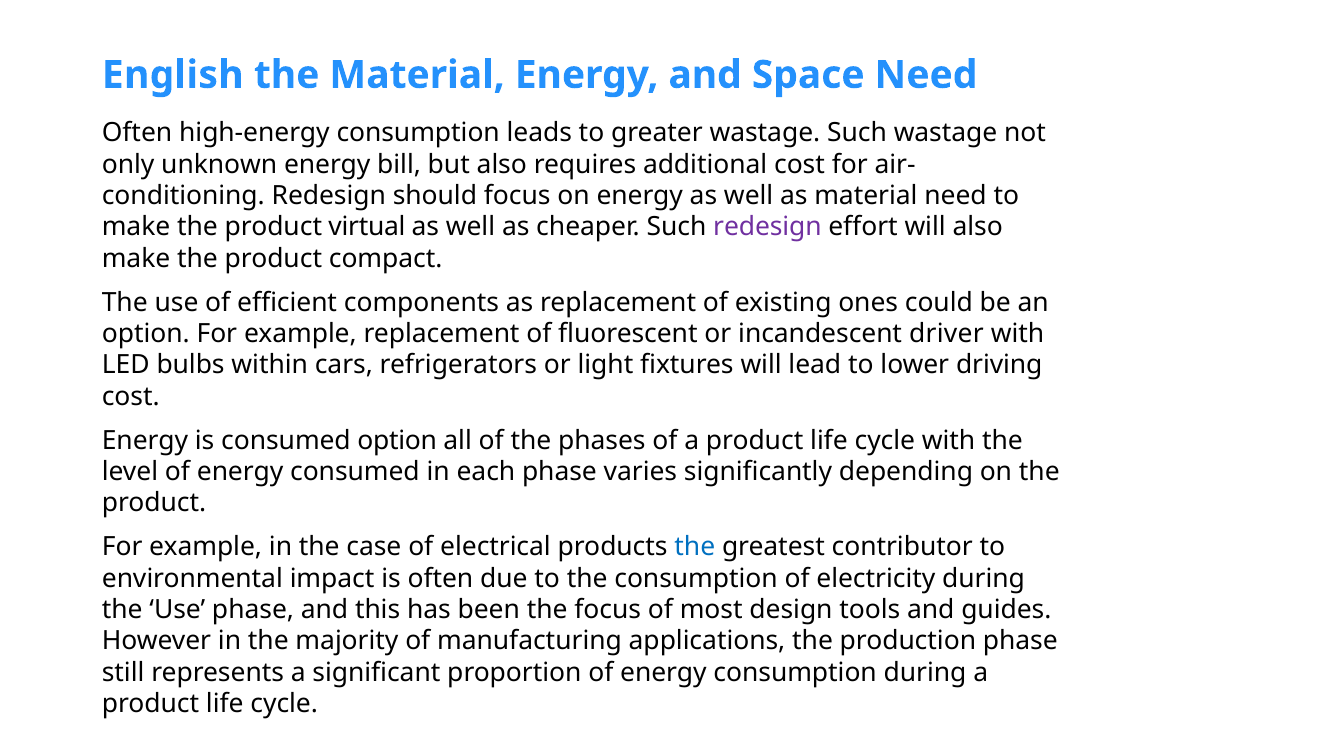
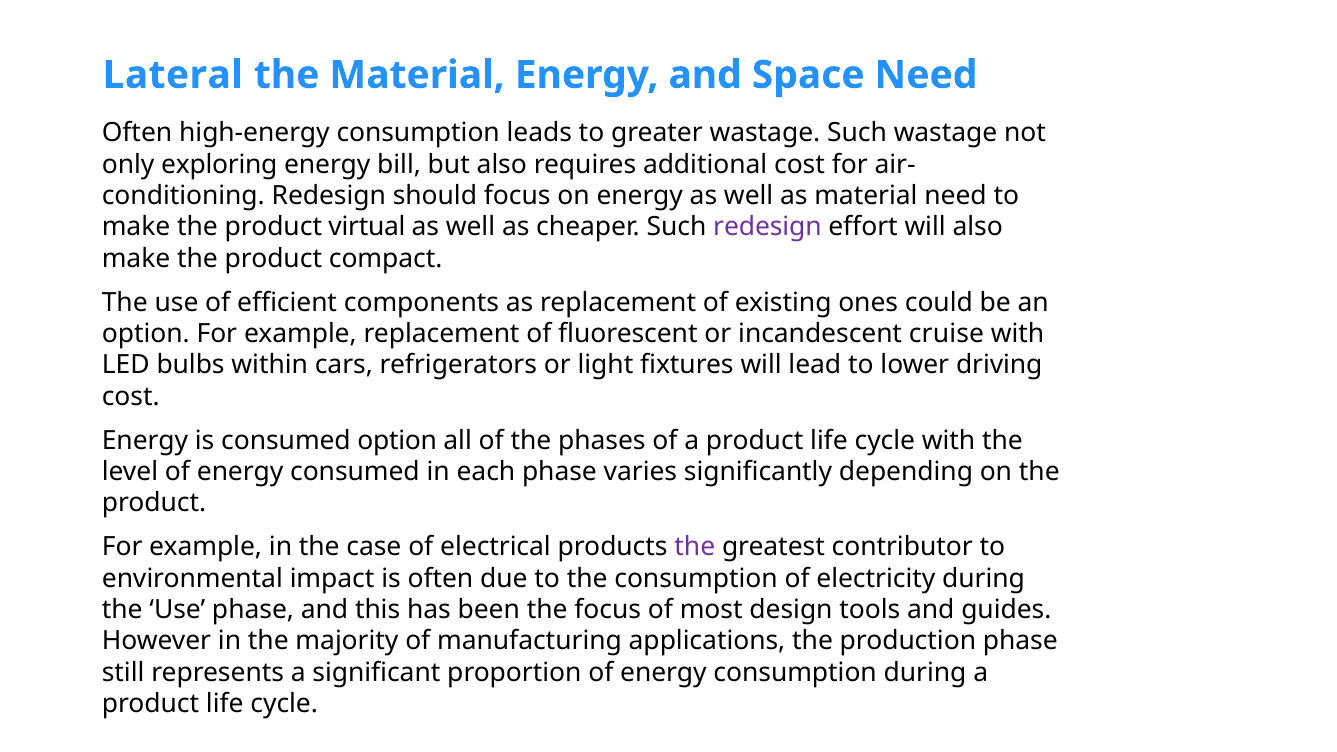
English: English -> Lateral (173, 75)
unknown: unknown -> exploring (219, 164)
driver: driver -> cruise (946, 334)
the colour: blue -> purple (695, 547)
